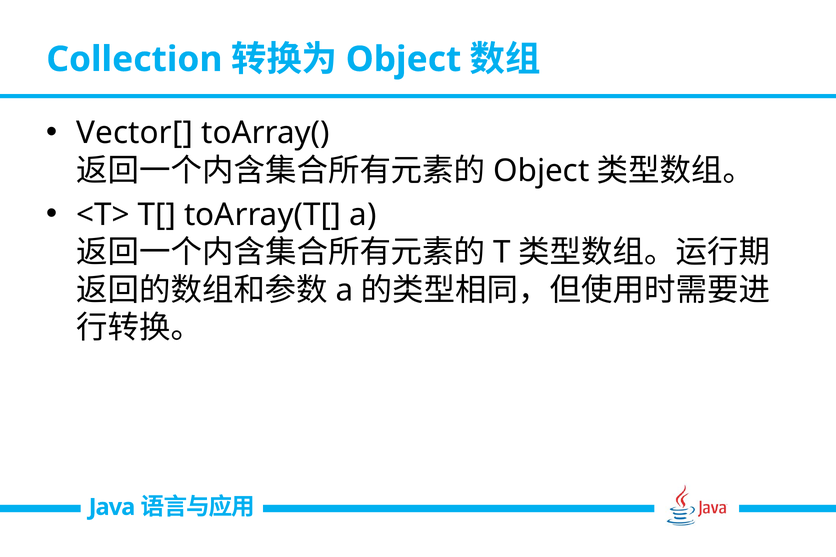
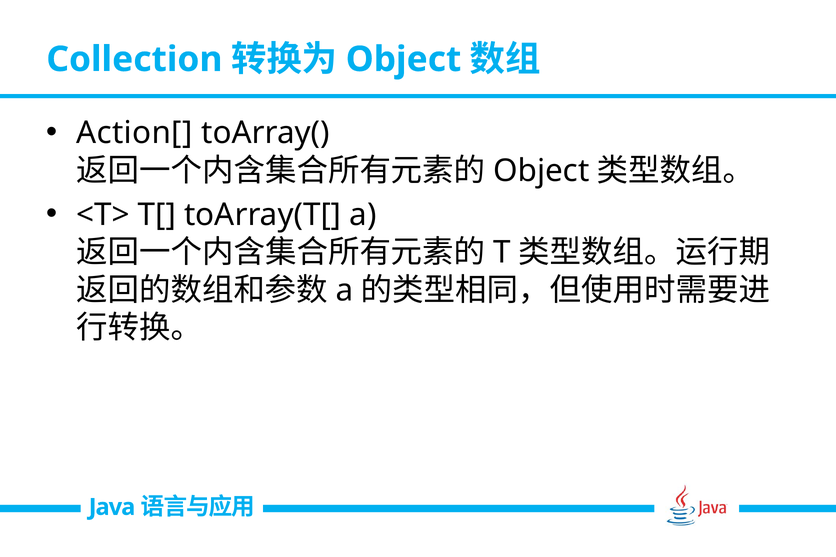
Vector[: Vector[ -> Action[ (134, 133)
